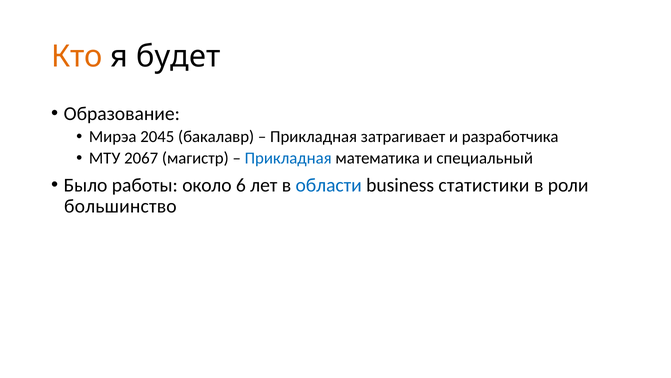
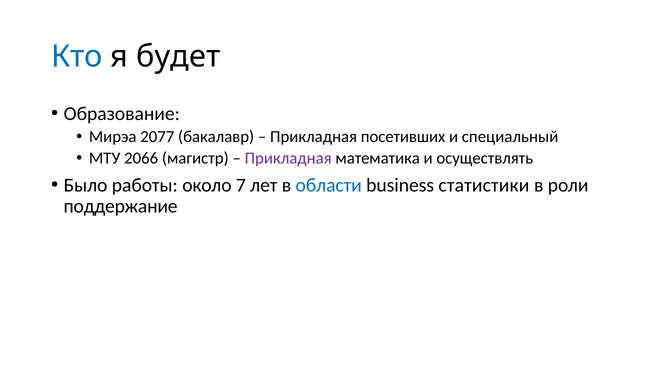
Кто colour: orange -> blue (77, 56)
2045: 2045 -> 2077 (157, 137)
затрагивает: затрагивает -> посетивших (403, 137)
разработчика: разработчика -> специальный (510, 137)
2067: 2067 -> 2066 (141, 158)
Прикладная colour: blue -> purple (288, 158)
специальный: специальный -> осуществлять (485, 158)
6: 6 -> 7 (241, 185)
большинство: большинство -> поддержание (121, 206)
